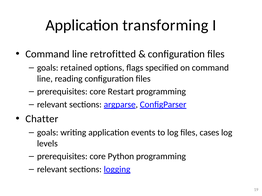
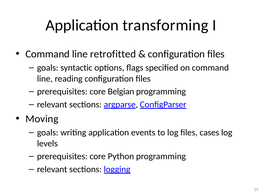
retained: retained -> syntactic (76, 68)
Restart: Restart -> Belgian (121, 92)
Chatter: Chatter -> Moving (42, 119)
